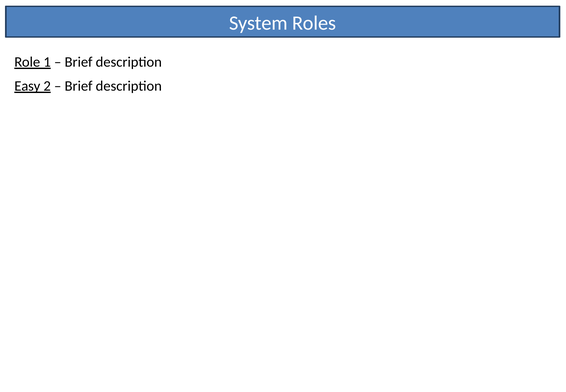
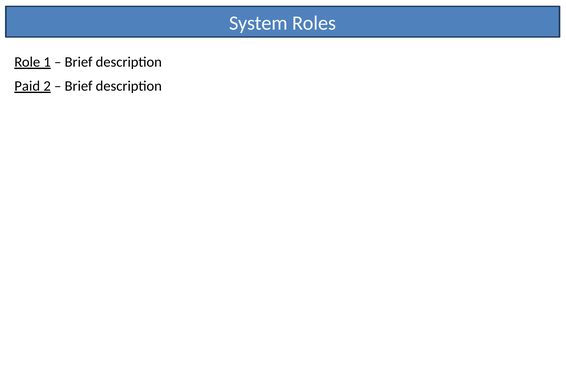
Easy: Easy -> Paid (27, 86)
